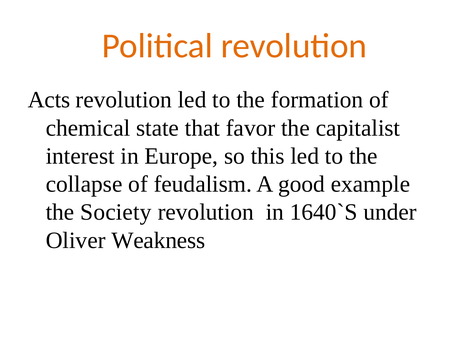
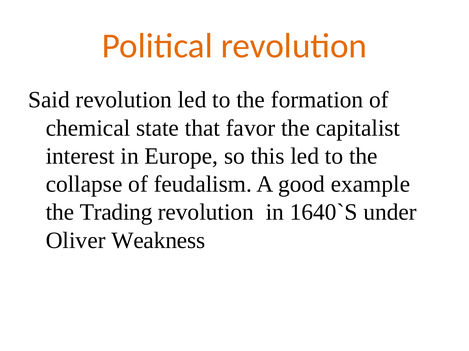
Acts: Acts -> Said (49, 100)
Society: Society -> Trading (116, 213)
